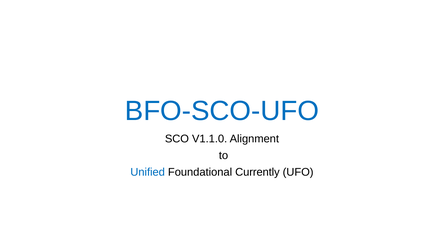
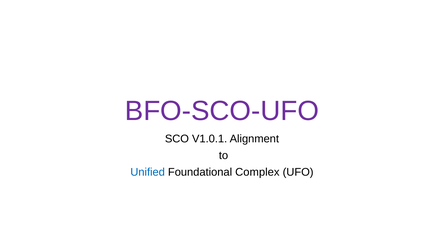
BFO-SCO-UFO colour: blue -> purple (222, 111)
V1.1.0: V1.1.0 -> V1.0.1 (210, 139)
Currently: Currently -> Complex (257, 172)
